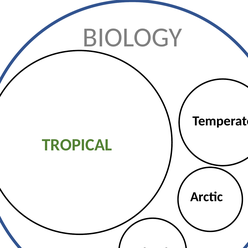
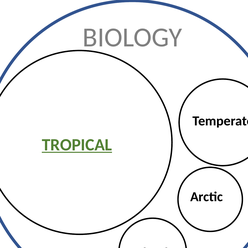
TROPICAL underline: none -> present (77, 145)
